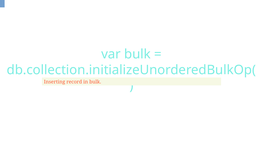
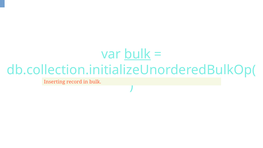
bulk underline: none -> present (137, 54)
